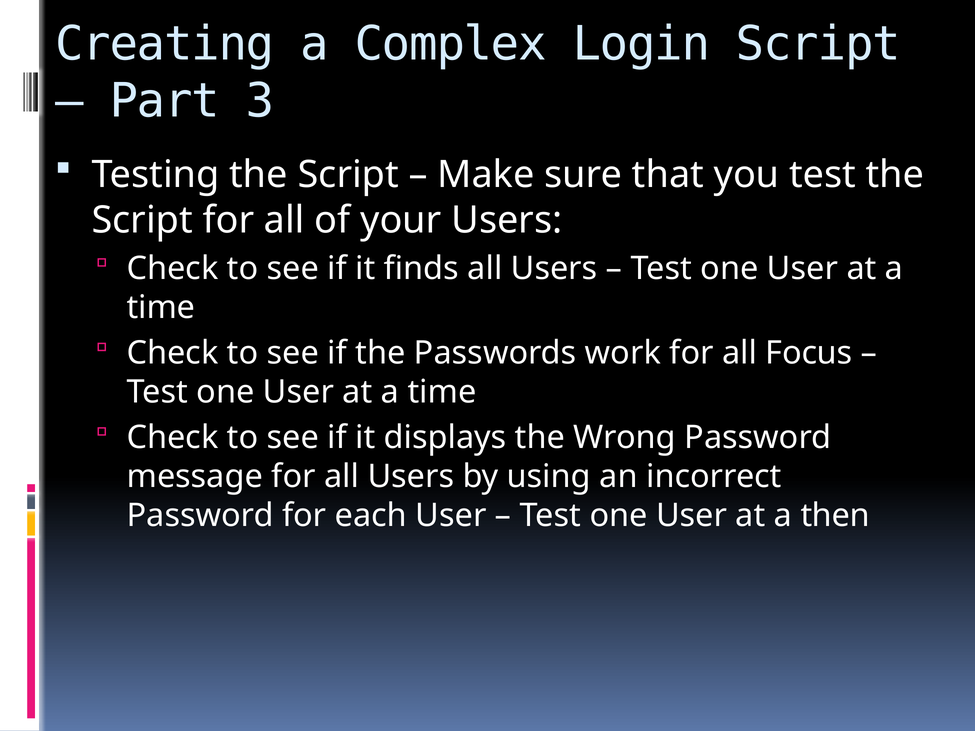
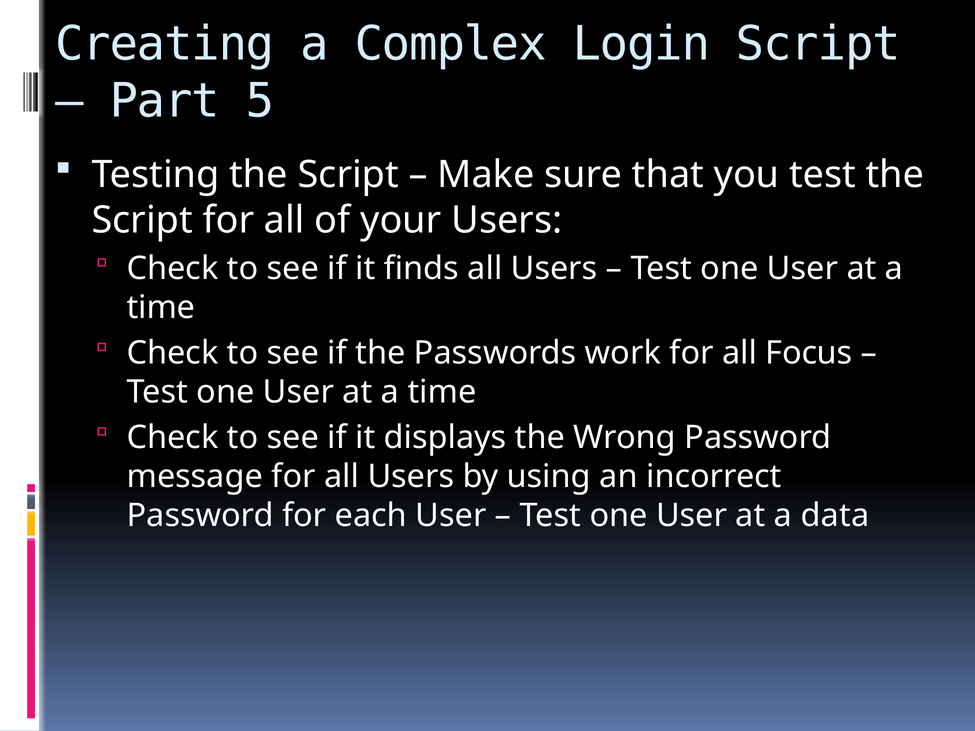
3: 3 -> 5 (260, 101)
then: then -> data (835, 516)
